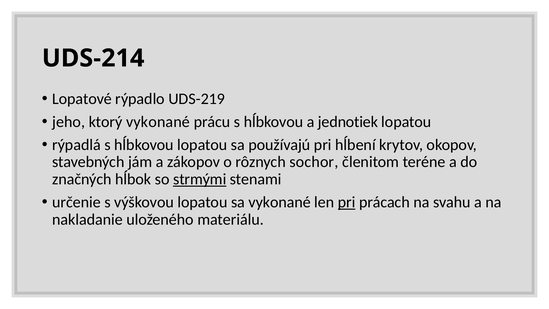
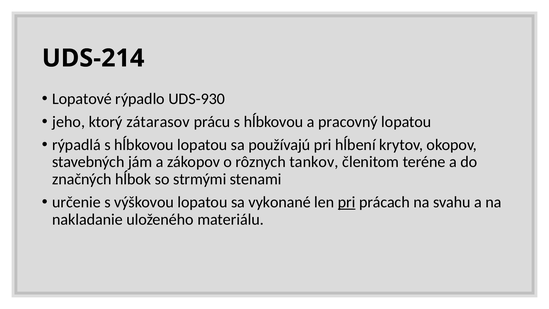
UDS-219: UDS-219 -> UDS-930 (197, 99)
ktorý vykonané: vykonané -> zátarasov (158, 122)
jednotiek: jednotiek -> pracovný (348, 122)
sochor: sochor -> tankov (314, 162)
strmými underline: present -> none (200, 179)
